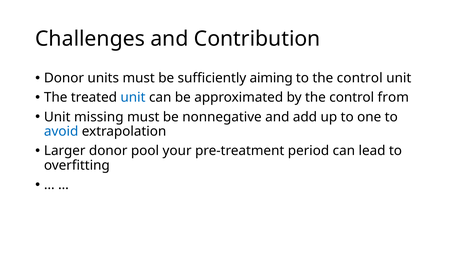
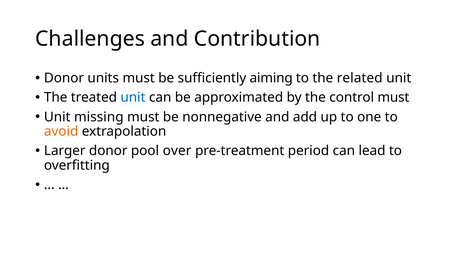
to the control: control -> related (360, 78)
control from: from -> must (393, 98)
avoid colour: blue -> orange (61, 132)
your: your -> over (177, 151)
